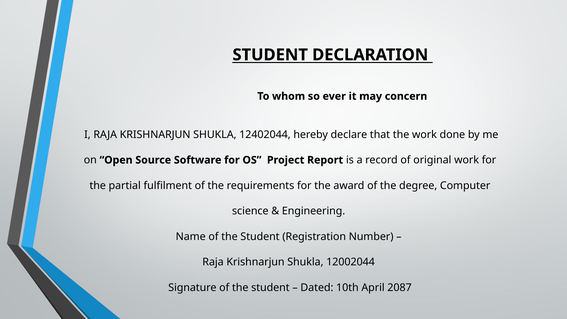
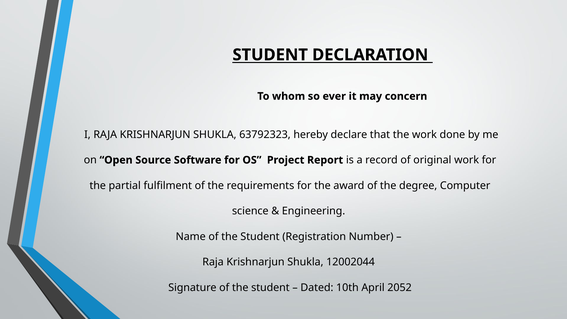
12402044: 12402044 -> 63792323 (265, 134)
2087: 2087 -> 2052 (400, 288)
